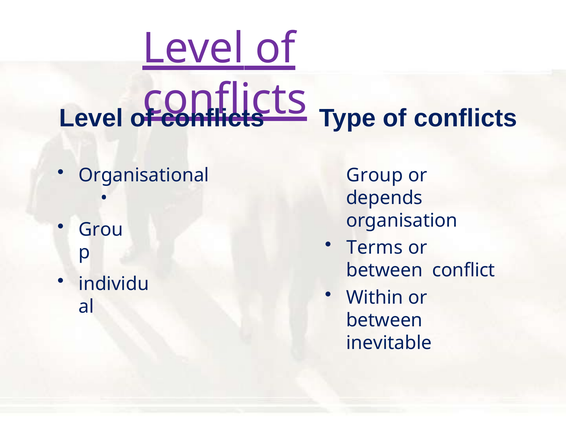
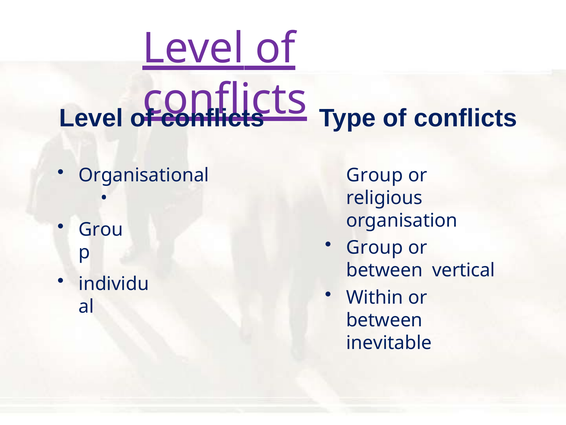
depends: depends -> religious (384, 198)
Terms: Terms -> Group (375, 247)
conflict: conflict -> vertical (464, 270)
